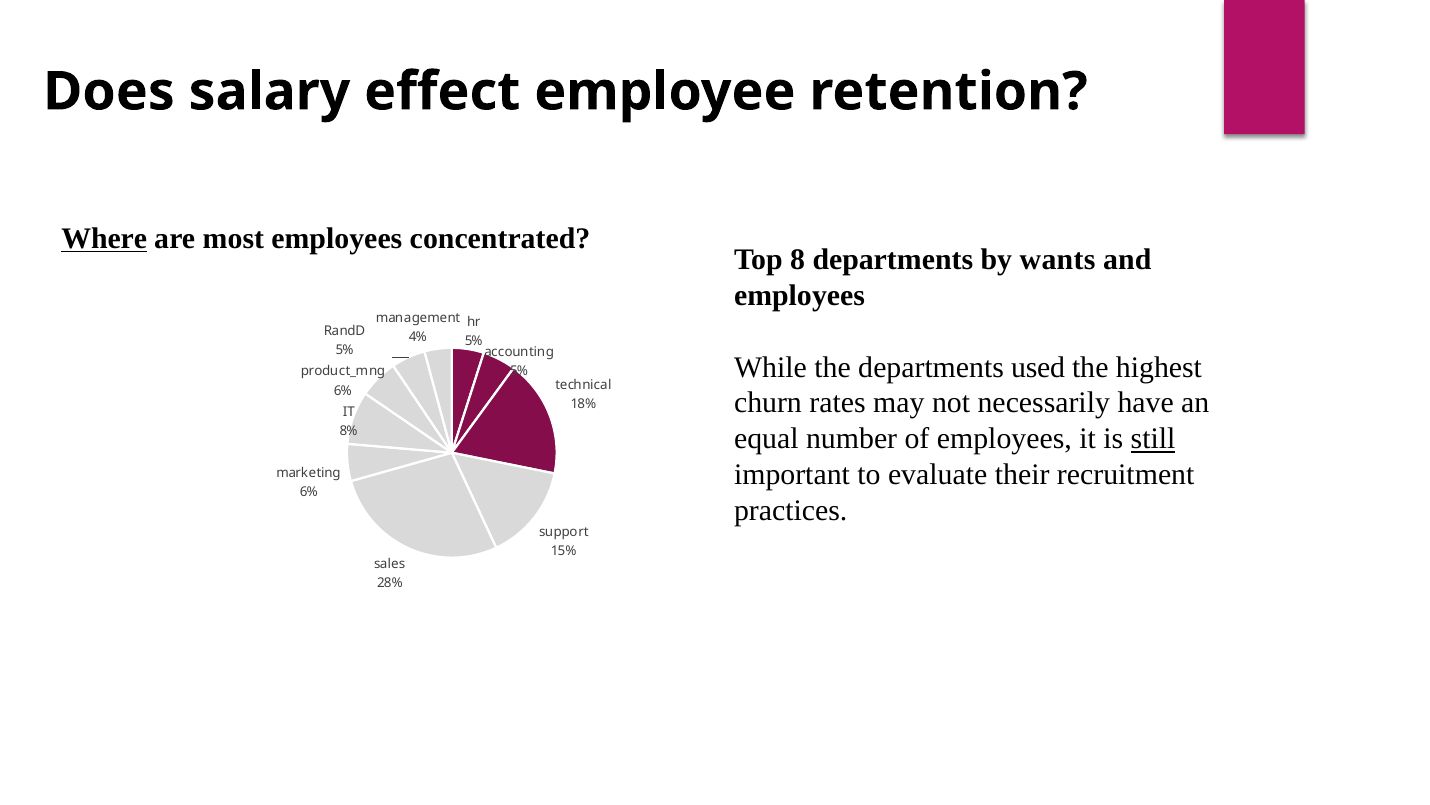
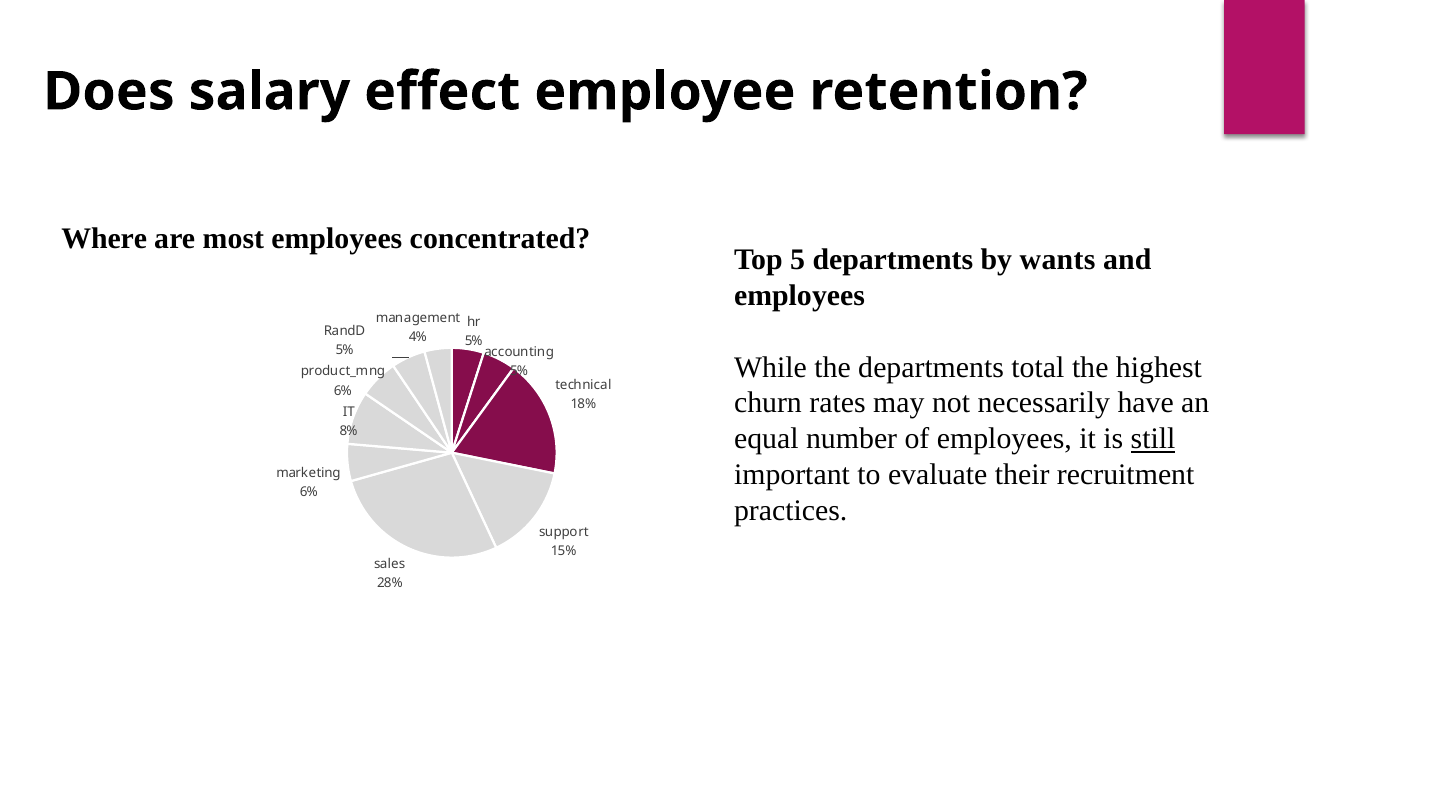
Where underline: present -> none (104, 239)
8: 8 -> 5 (798, 260)
used: used -> total (1038, 367)
